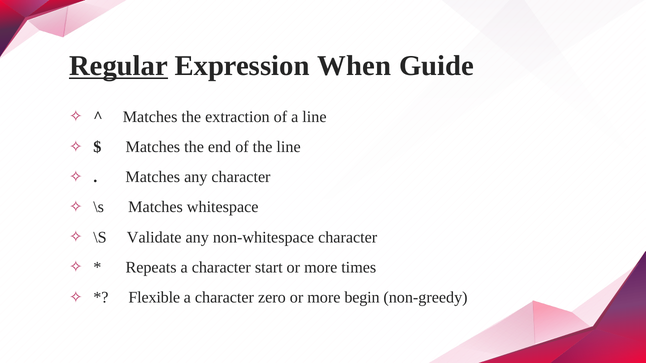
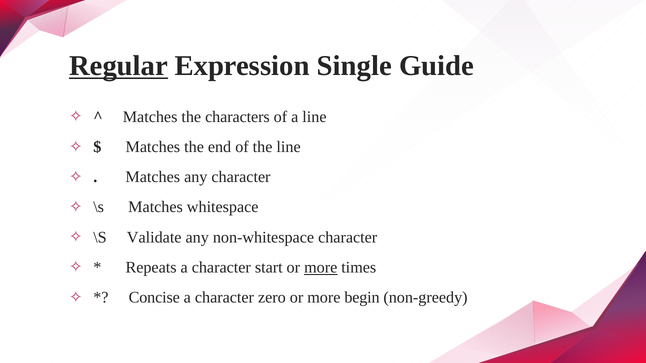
When: When -> Single (354, 66)
extraction: extraction -> characters (237, 117)
more underline: none -> present (321, 268)
Flexible: Flexible -> Concise (154, 298)
